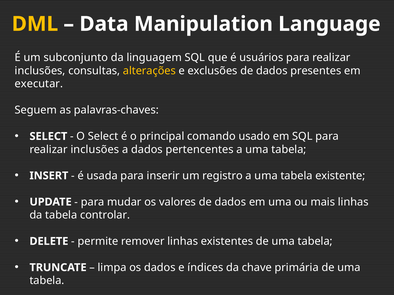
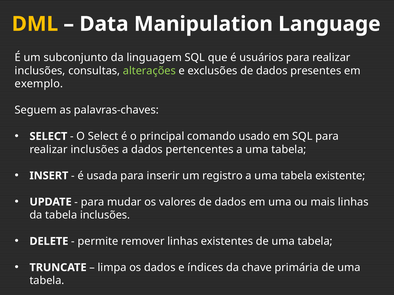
alterações colour: yellow -> light green (149, 71)
executar: executar -> exemplo (39, 84)
tabela controlar: controlar -> inclusões (105, 215)
